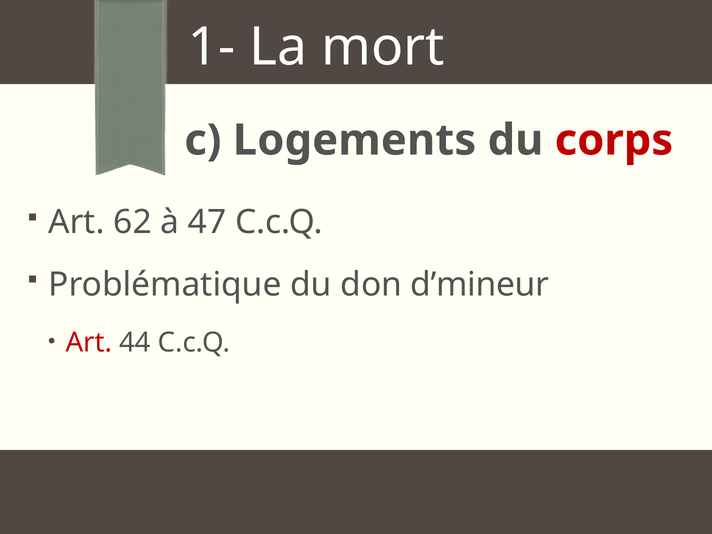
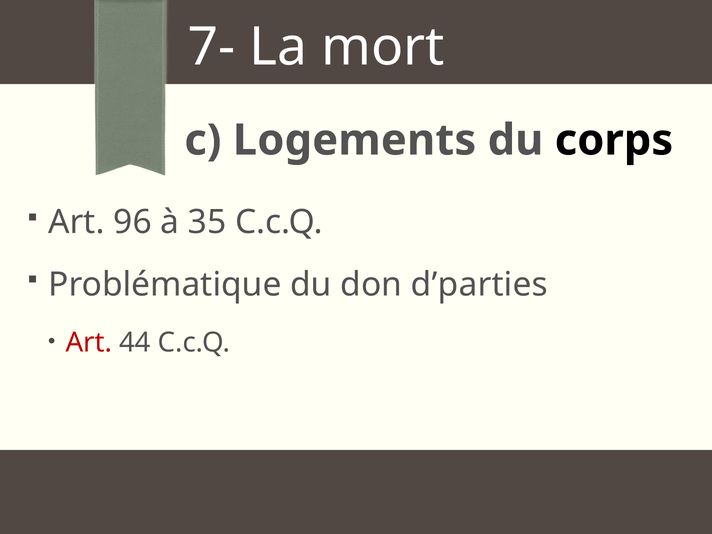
1-: 1- -> 7- (212, 47)
corps colour: red -> black (614, 140)
62: 62 -> 96 (133, 222)
47: 47 -> 35 (207, 222)
d’mineur: d’mineur -> d’parties (479, 284)
